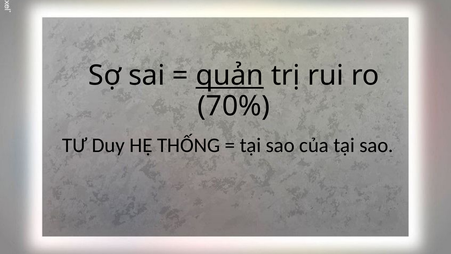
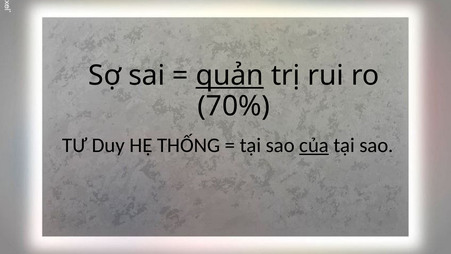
của underline: none -> present (314, 145)
